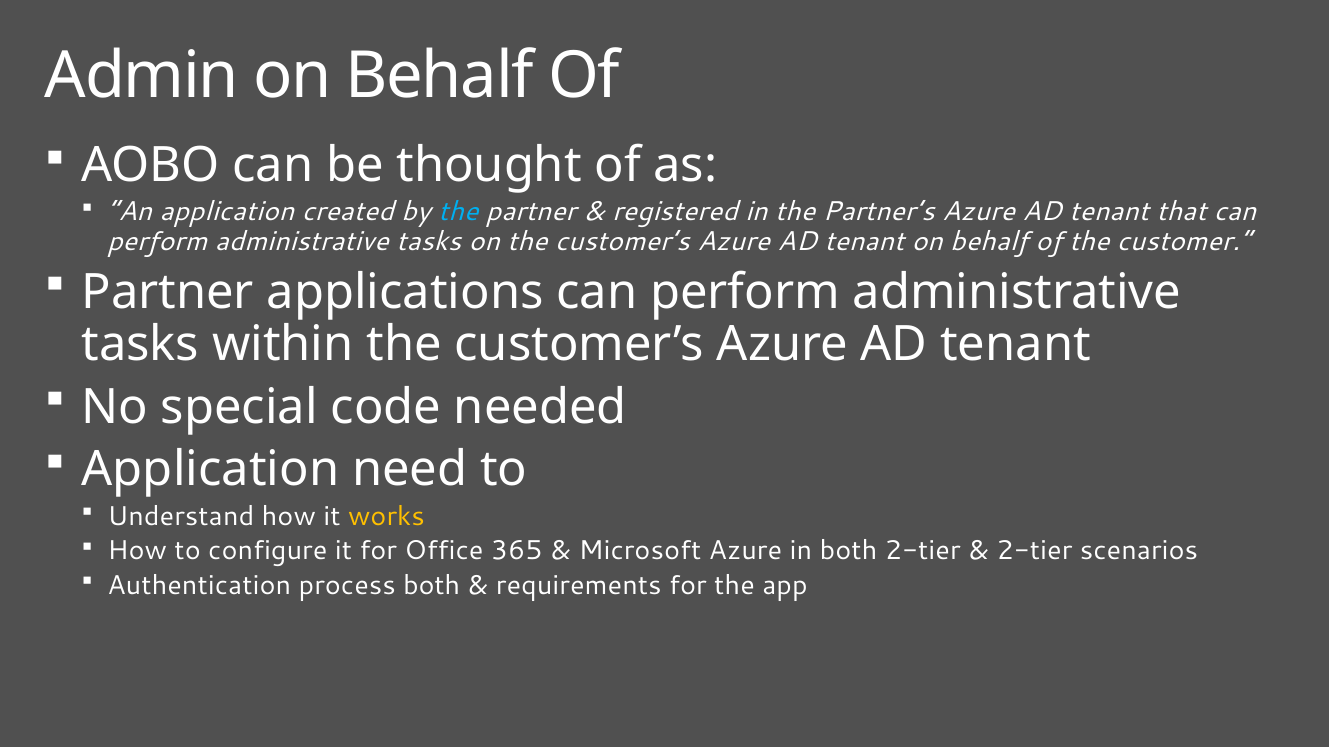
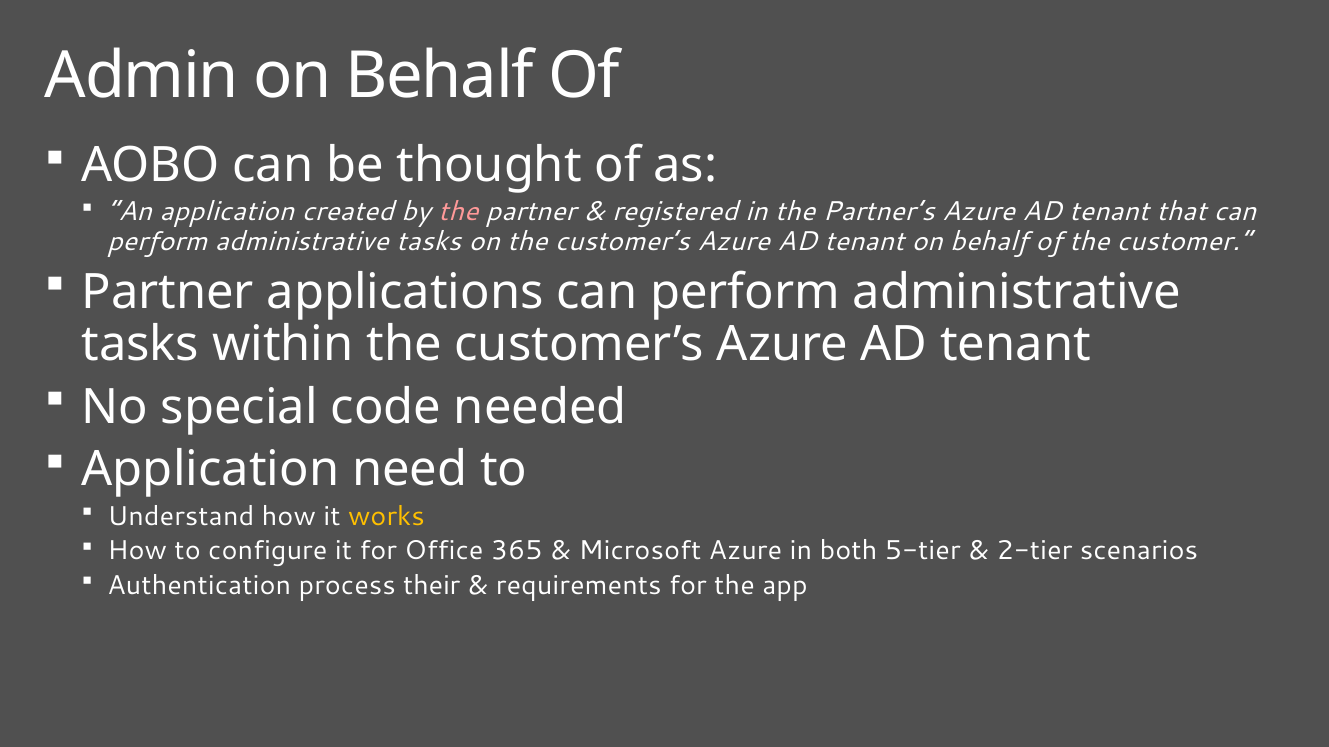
the colour: light blue -> pink (458, 212)
both 2-tier: 2-tier -> 5-tier (923, 551)
process both: both -> their (432, 586)
